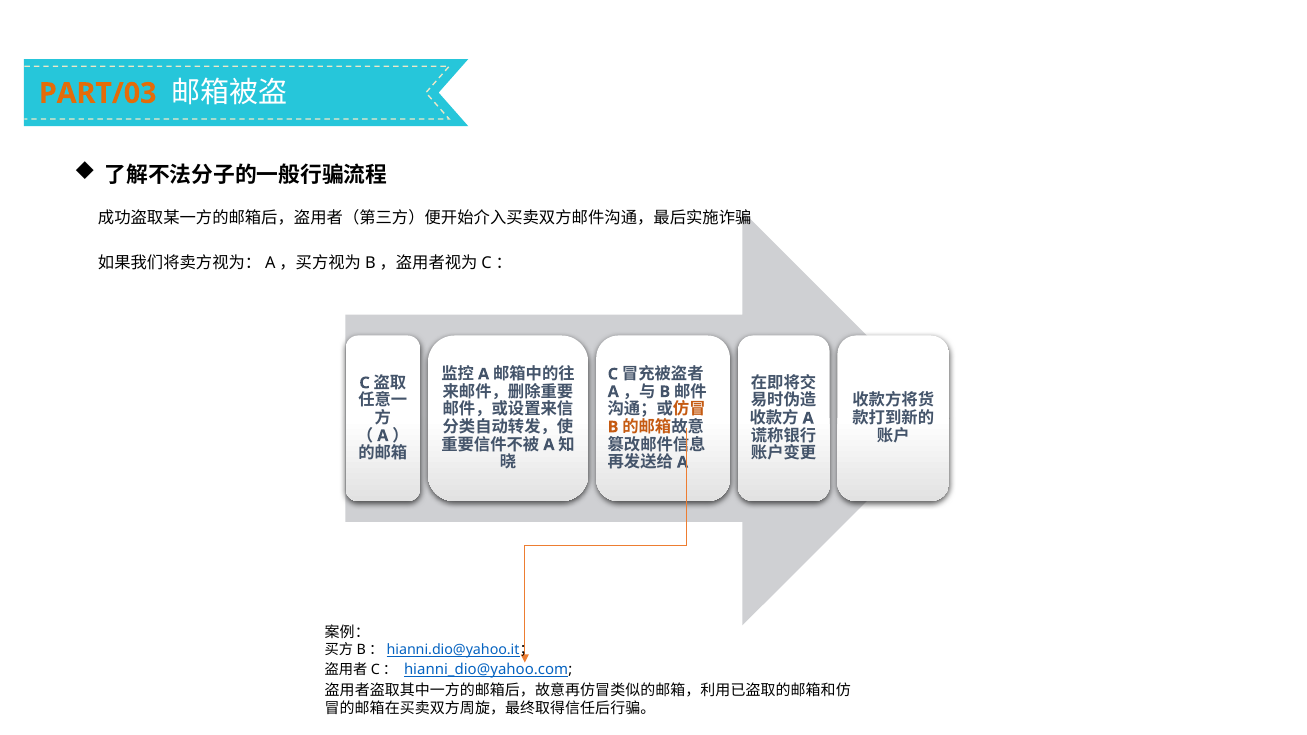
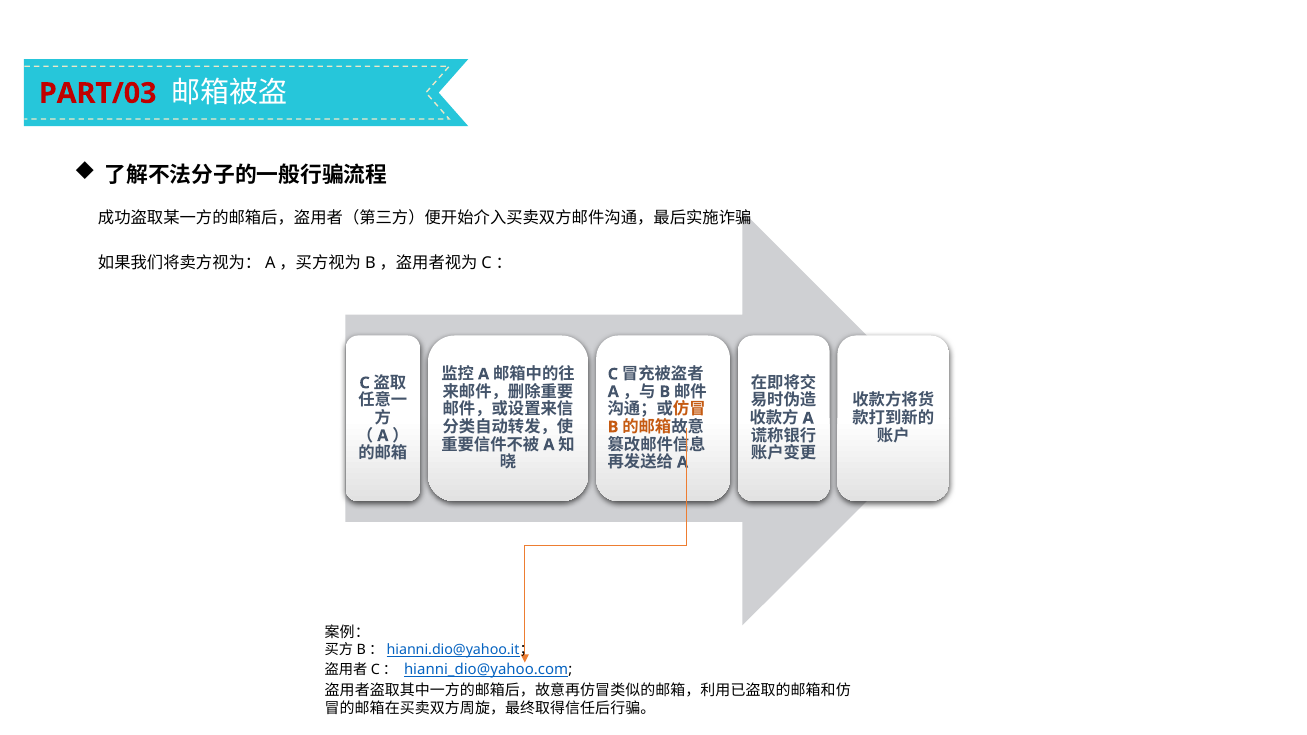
PART/03 colour: orange -> red (98, 93)
